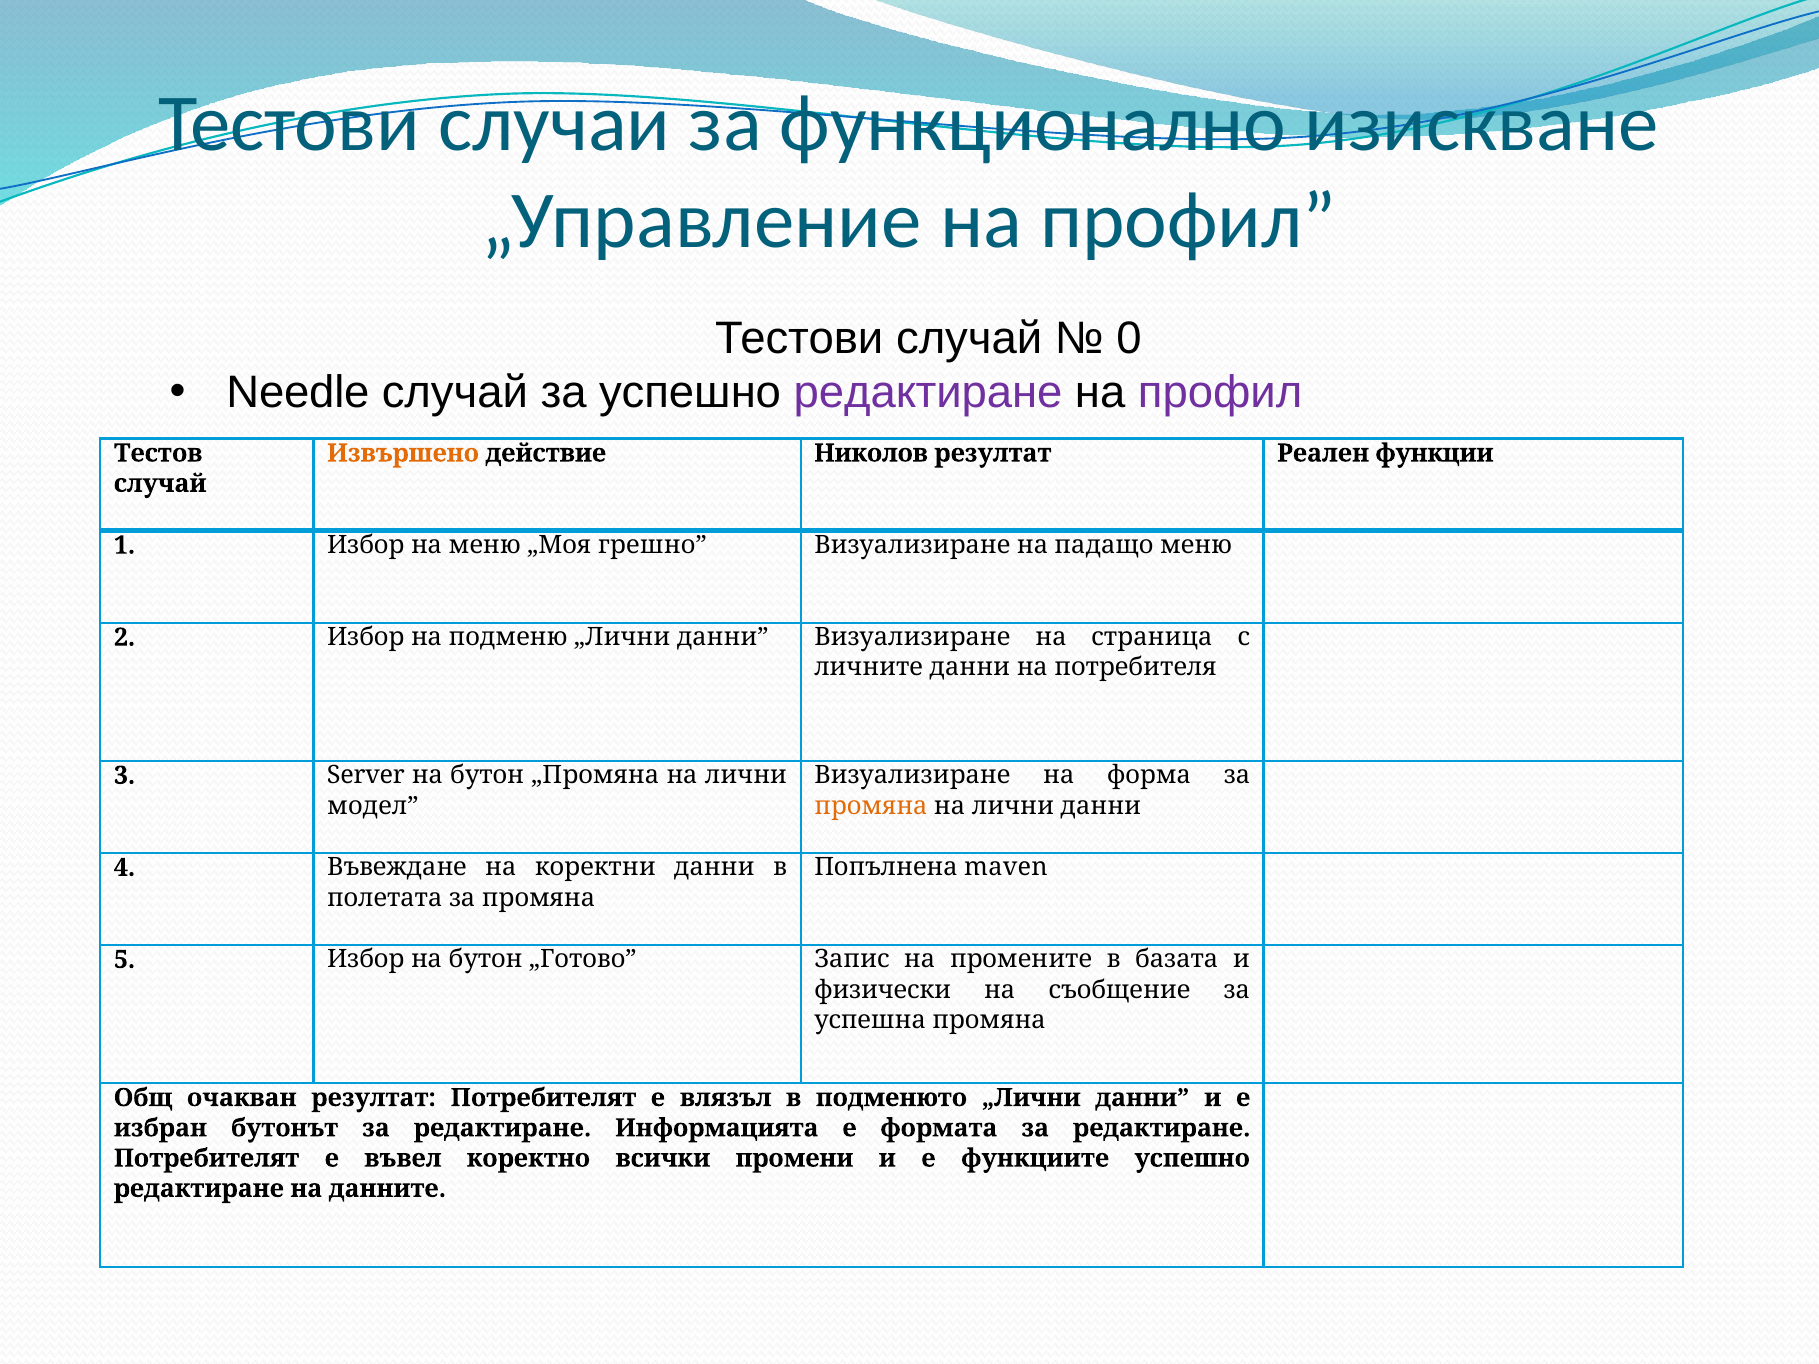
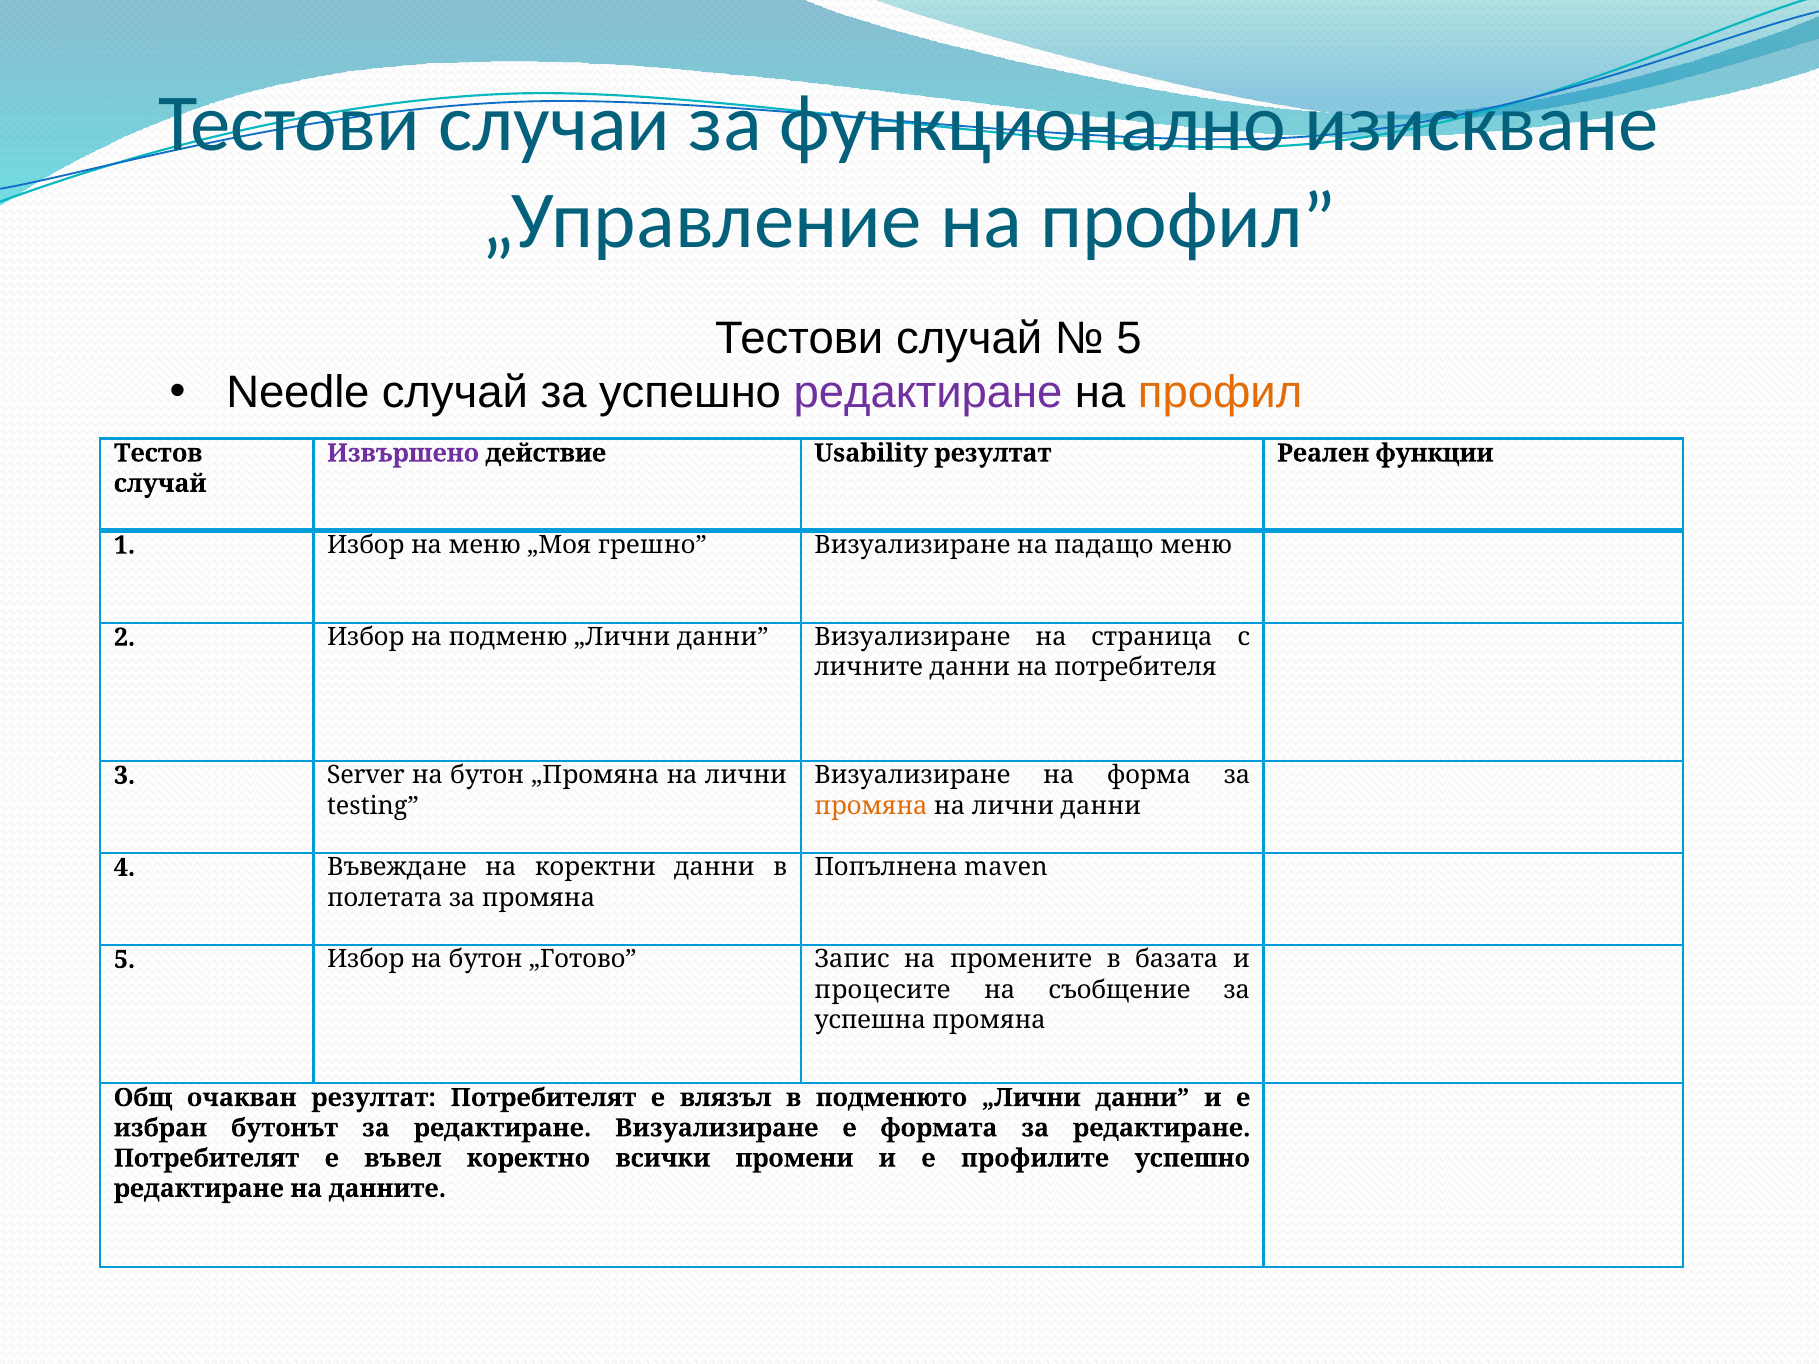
0: 0 -> 5 (1129, 338)
профил colour: purple -> orange (1220, 393)
Извършено colour: orange -> purple (403, 453)
Николов: Николов -> Usability (871, 453)
модел: модел -> testing (373, 806)
физически: физически -> процесите (882, 990)
редактиране Информацията: Информацията -> Визуализиране (717, 1128)
функциите: функциите -> профилите (1035, 1159)
